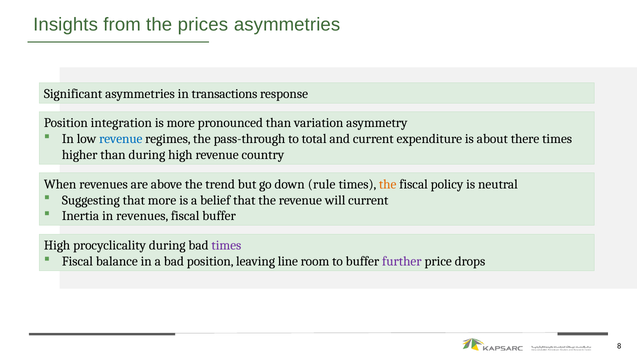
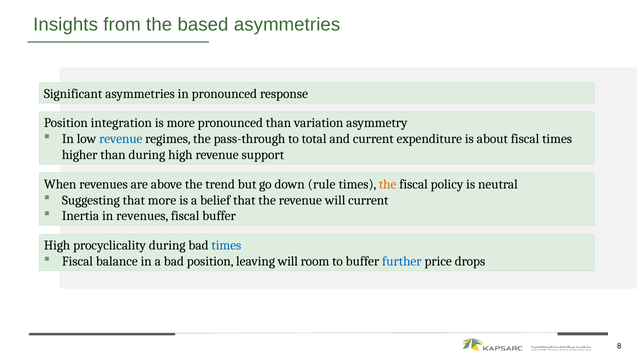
prices: prices -> based (203, 25)
in transactions: transactions -> pronounced (224, 94)
about there: there -> fiscal (525, 139)
country: country -> support (263, 155)
times colour: purple -> blue (226, 246)
leaving line: line -> will (288, 262)
further colour: purple -> blue (402, 262)
